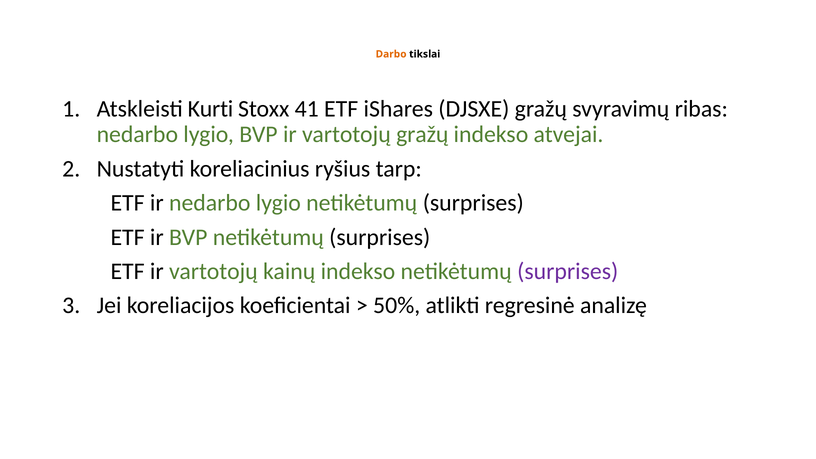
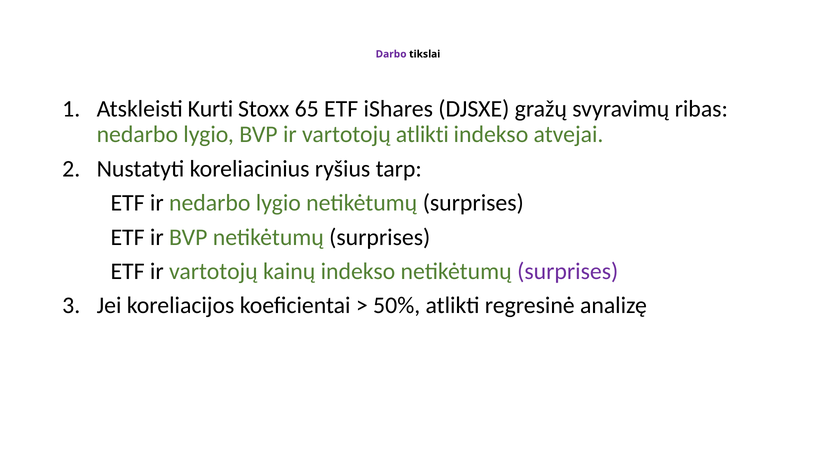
Darbo colour: orange -> purple (391, 54)
41: 41 -> 65 (307, 109)
vartotojų gražų: gražų -> atlikti (422, 135)
